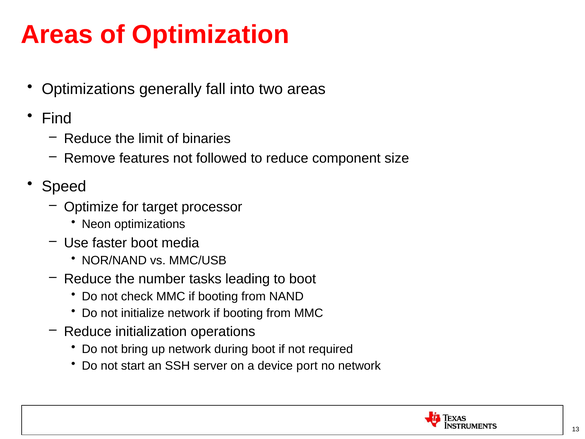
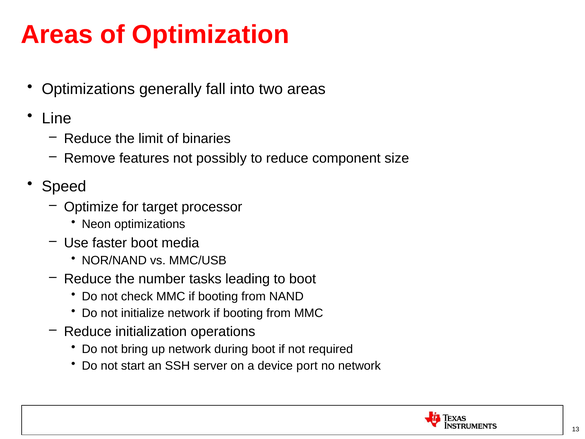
Find: Find -> Line (57, 118)
followed: followed -> possibly (221, 158)
